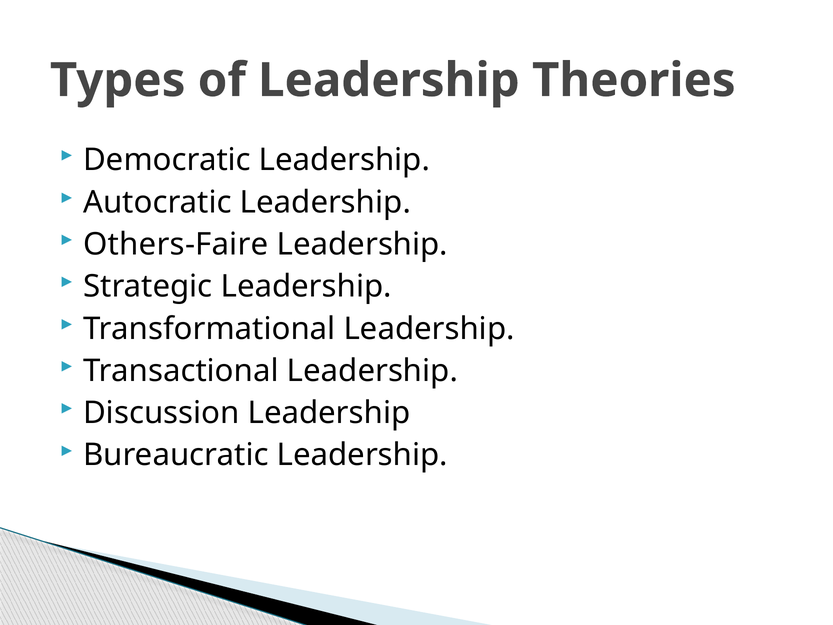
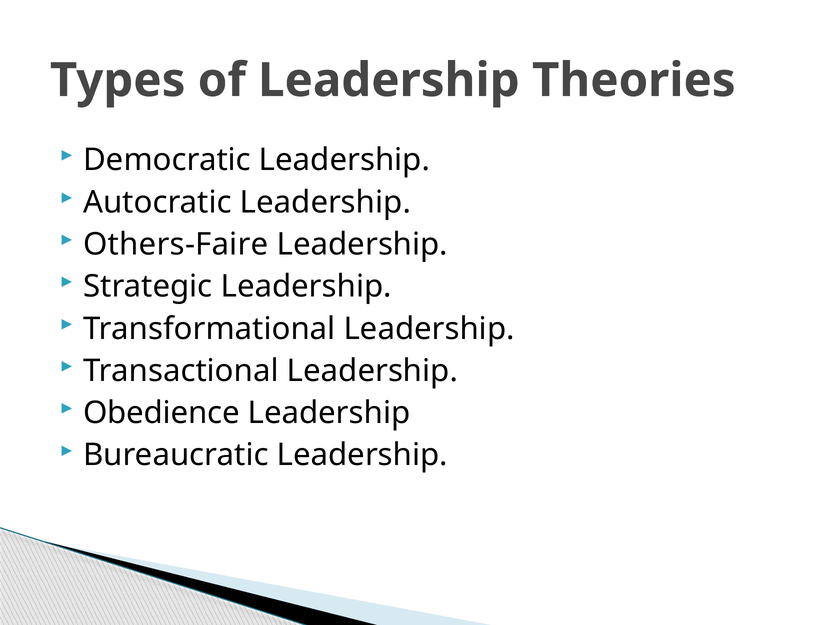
Discussion: Discussion -> Obedience (161, 413)
